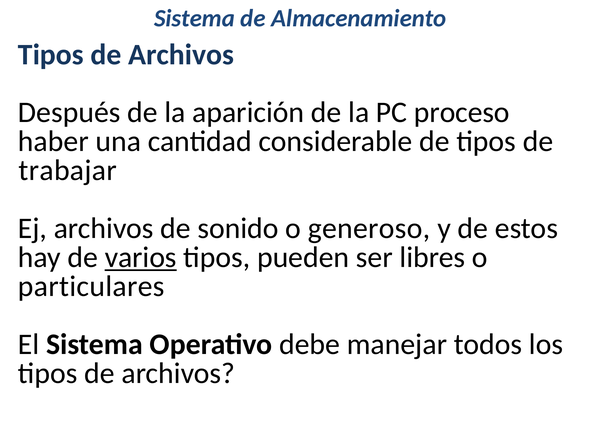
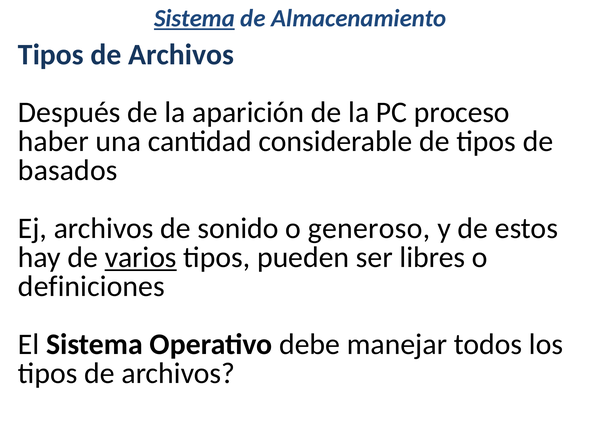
Sistema underline: none -> present (194, 18)
trabajar: trabajar -> basados (68, 170)
particulares: particulares -> definiciones (91, 286)
